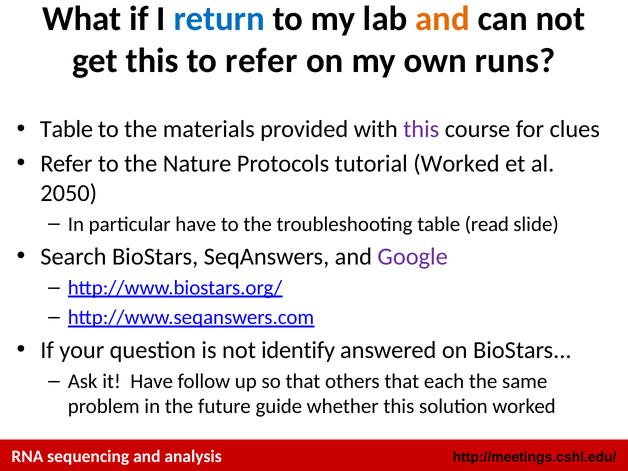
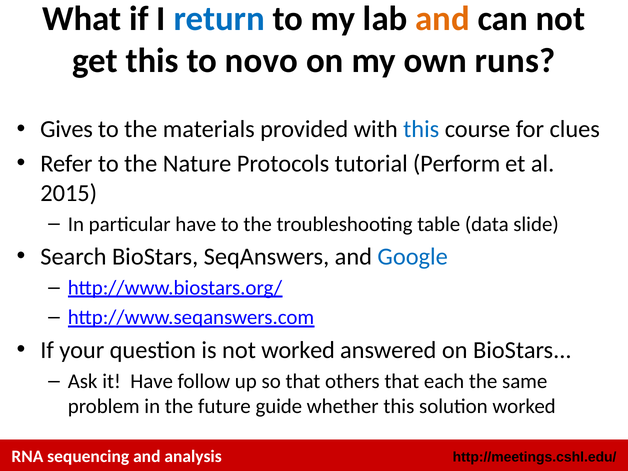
to refer: refer -> novo (262, 61)
Table: Table -> Gives (66, 129)
this colour: purple -> blue (421, 129)
tutorial Worked: Worked -> Perform (457, 164)
2050: 2050 -> 2015 (69, 193)
read: read -> data (487, 224)
Google colour: purple -> blue (413, 256)
not identify: identify -> worked (298, 350)
